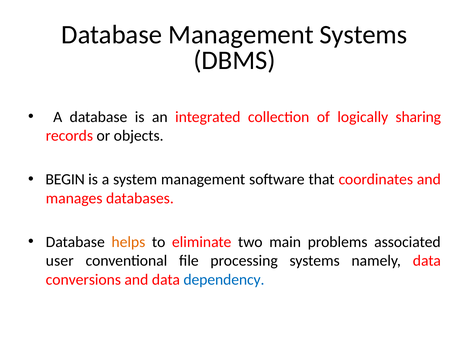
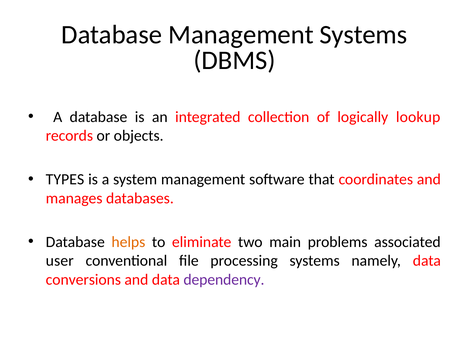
sharing: sharing -> lookup (418, 117)
BEGIN: BEGIN -> TYPES (65, 179)
dependency colour: blue -> purple (224, 279)
